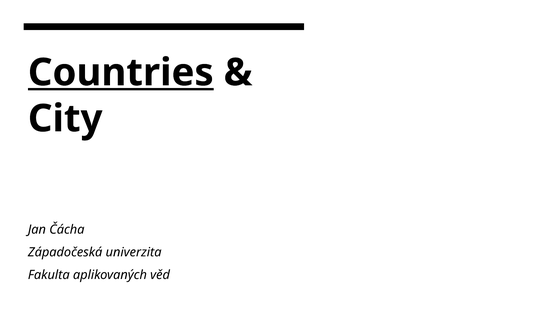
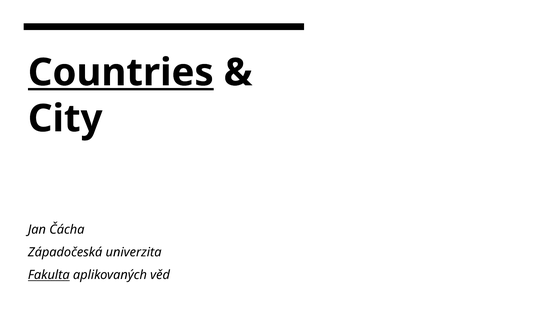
Fakulta underline: none -> present (49, 275)
